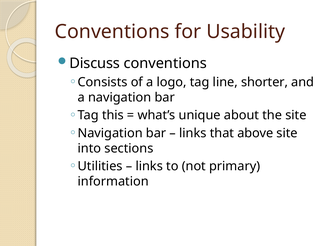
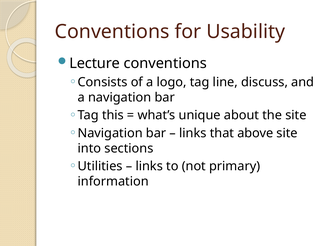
Discuss: Discuss -> Lecture (95, 63)
shorter: shorter -> discuss (264, 82)
